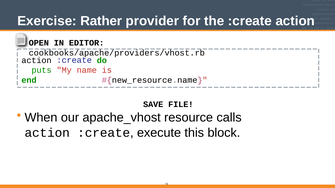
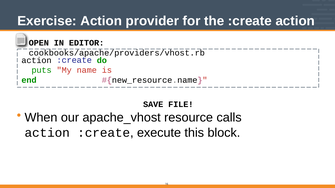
Exercise Rather: Rather -> Action (101, 21)
